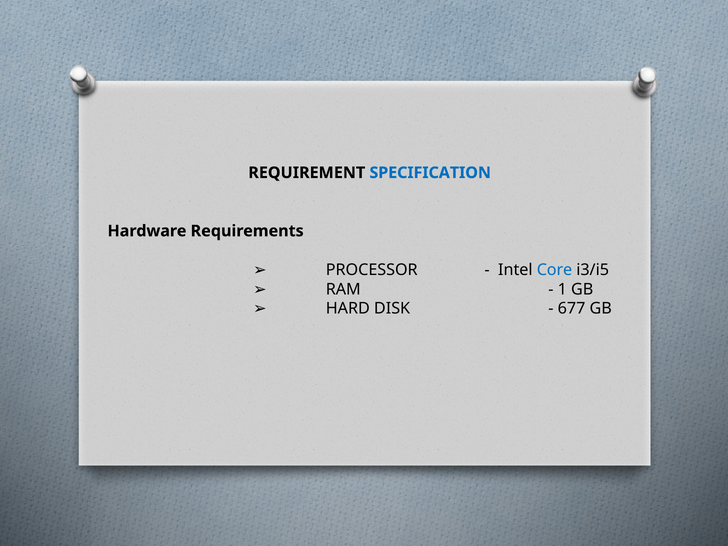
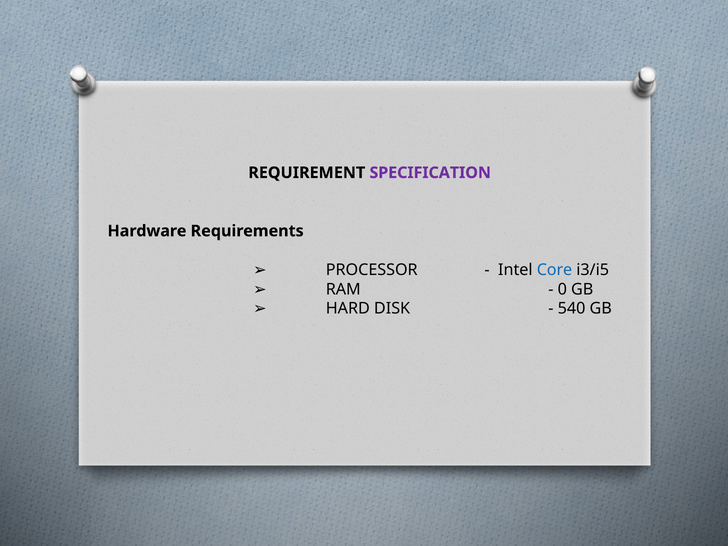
SPECIFICATION colour: blue -> purple (430, 173)
1: 1 -> 0 (562, 289)
677: 677 -> 540 (572, 309)
